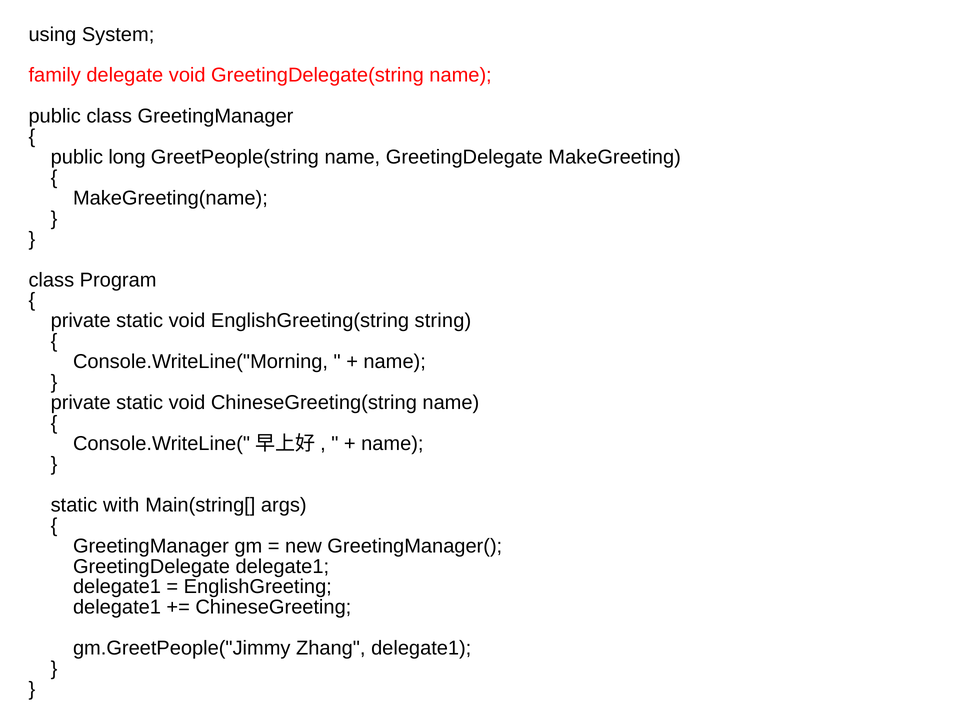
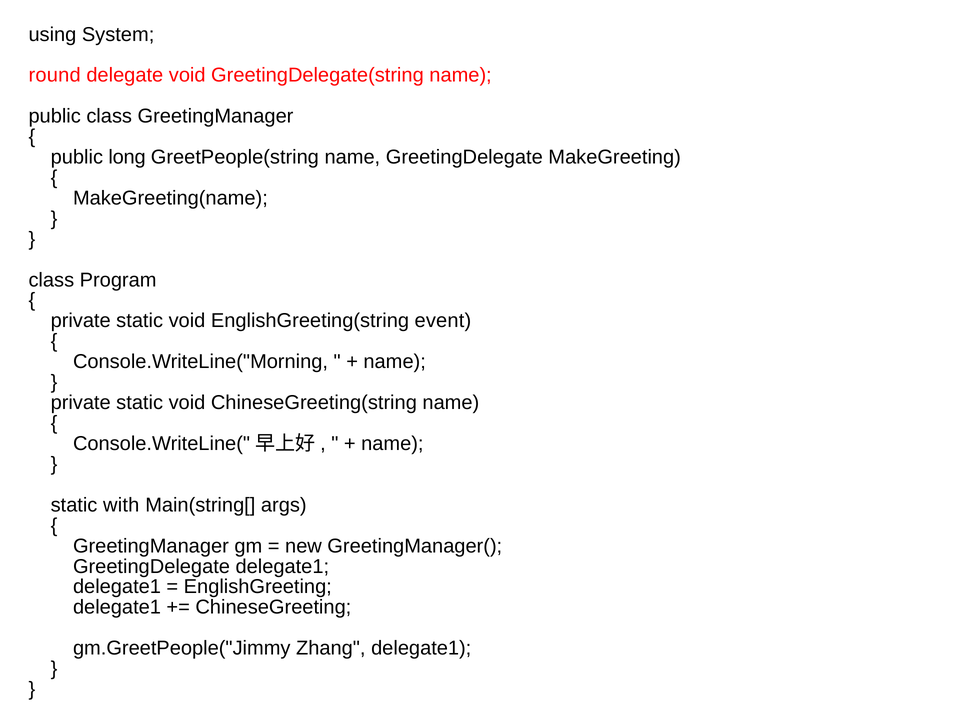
family: family -> round (55, 75)
string: string -> event (443, 321)
